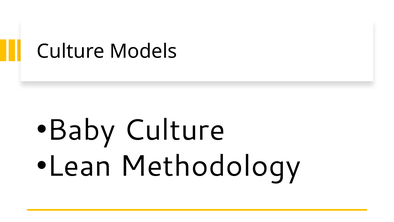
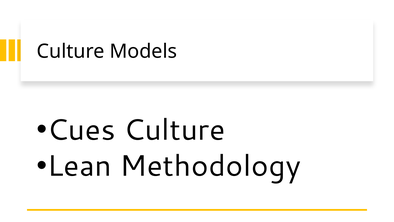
Baby: Baby -> Cues (81, 130)
